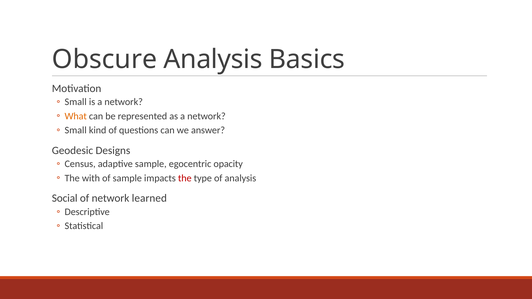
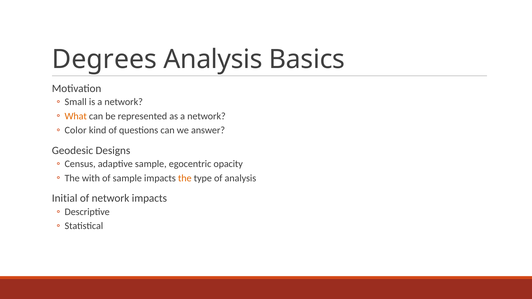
Obscure: Obscure -> Degrees (104, 60)
Small: Small -> Color (76, 130)
the colour: red -> orange (185, 178)
Social: Social -> Initial (65, 198)
network learned: learned -> impacts (149, 198)
